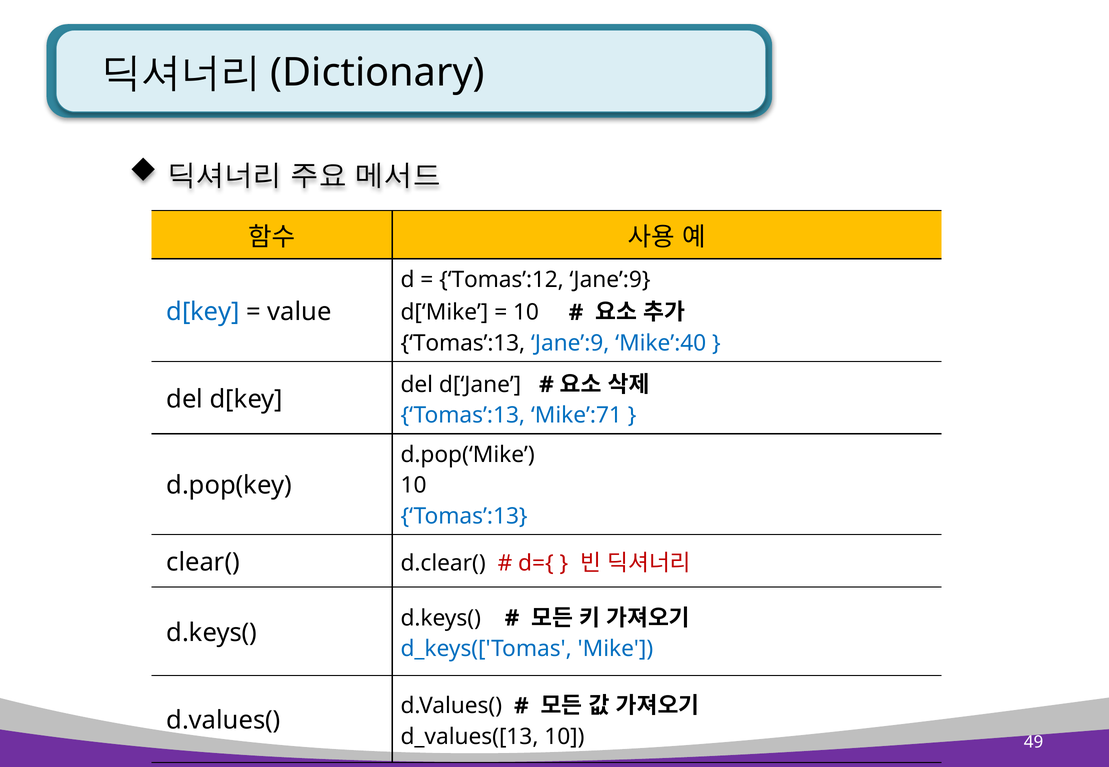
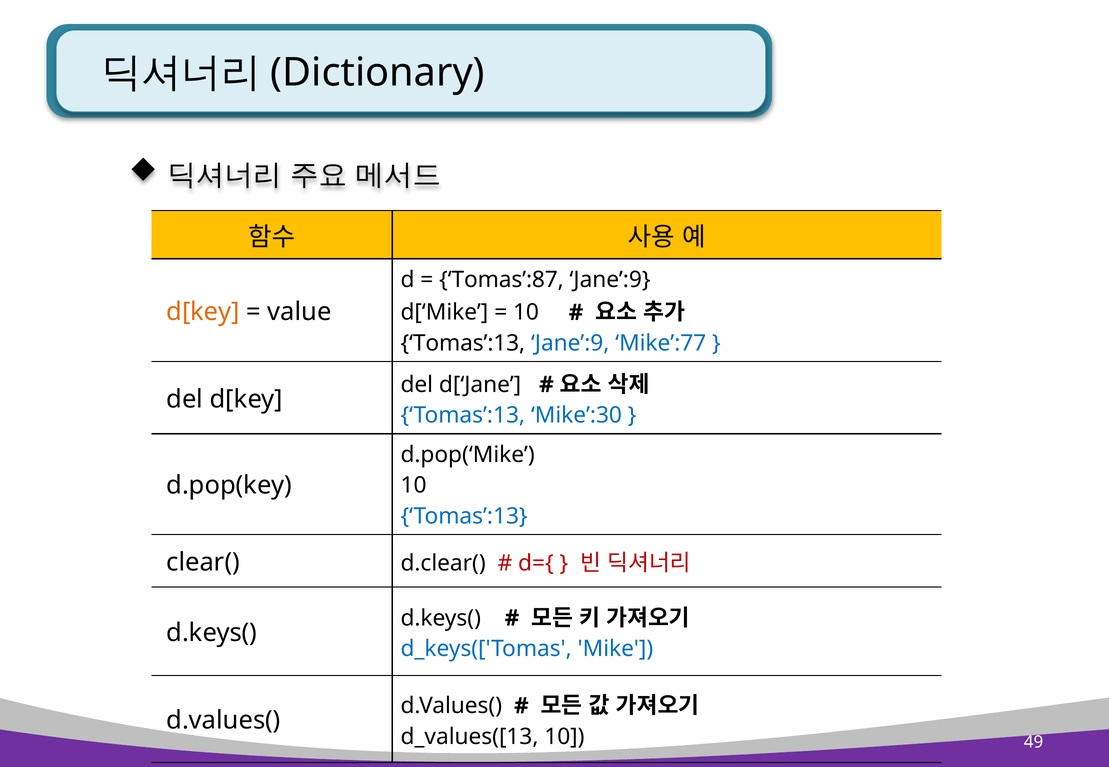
Tomas’:12: Tomas’:12 -> Tomas’:87 (502, 280)
d[key colour: blue -> orange (203, 312)
Mike’:40: Mike’:40 -> Mike’:77 (661, 344)
Mike’:71: Mike’:71 -> Mike’:30 (576, 416)
